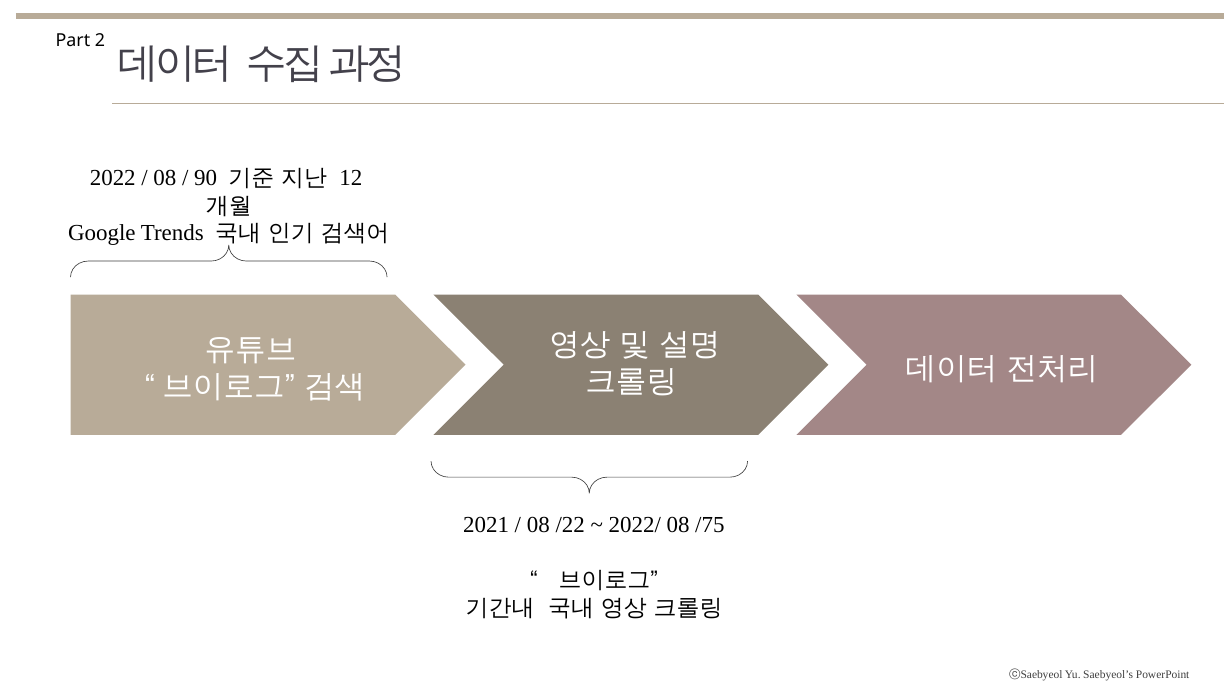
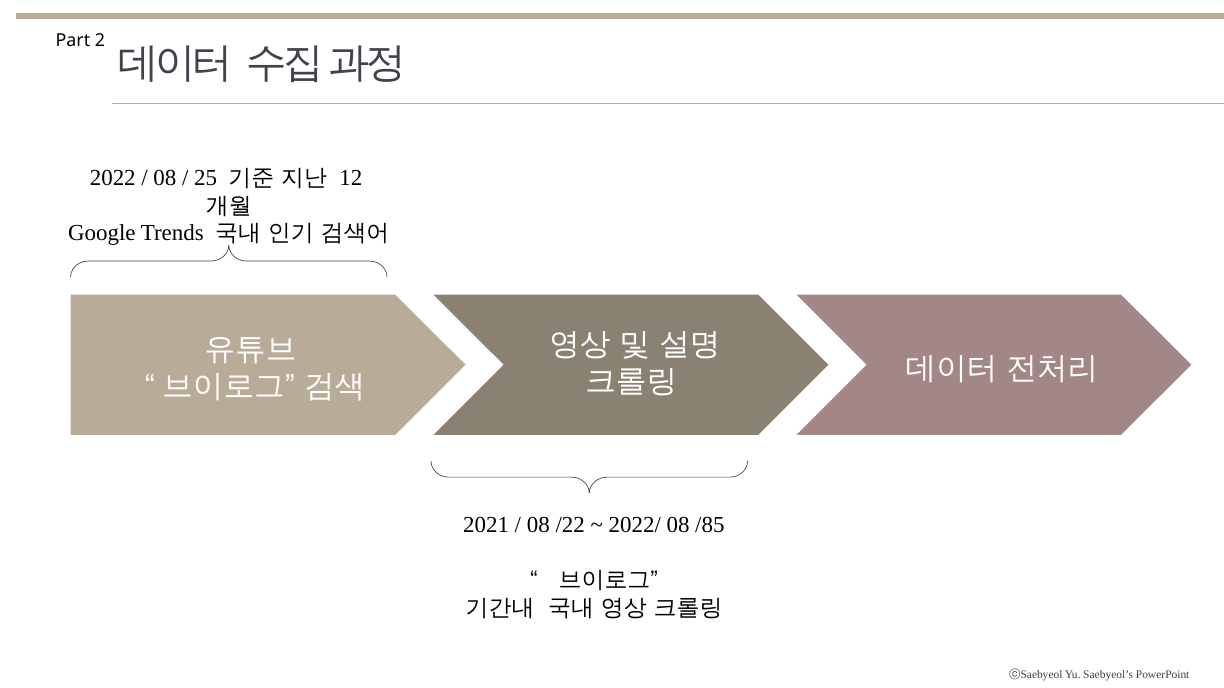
90: 90 -> 25 (206, 178)
/75: /75 -> /85 (710, 526)
